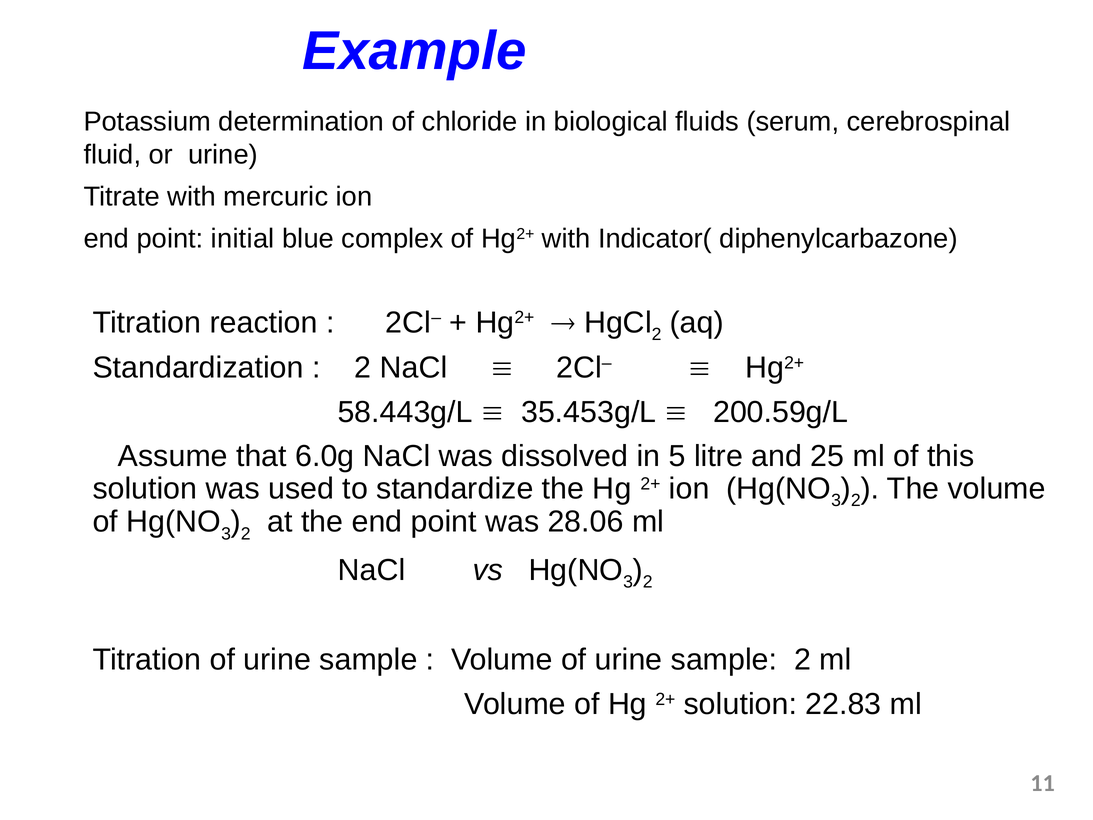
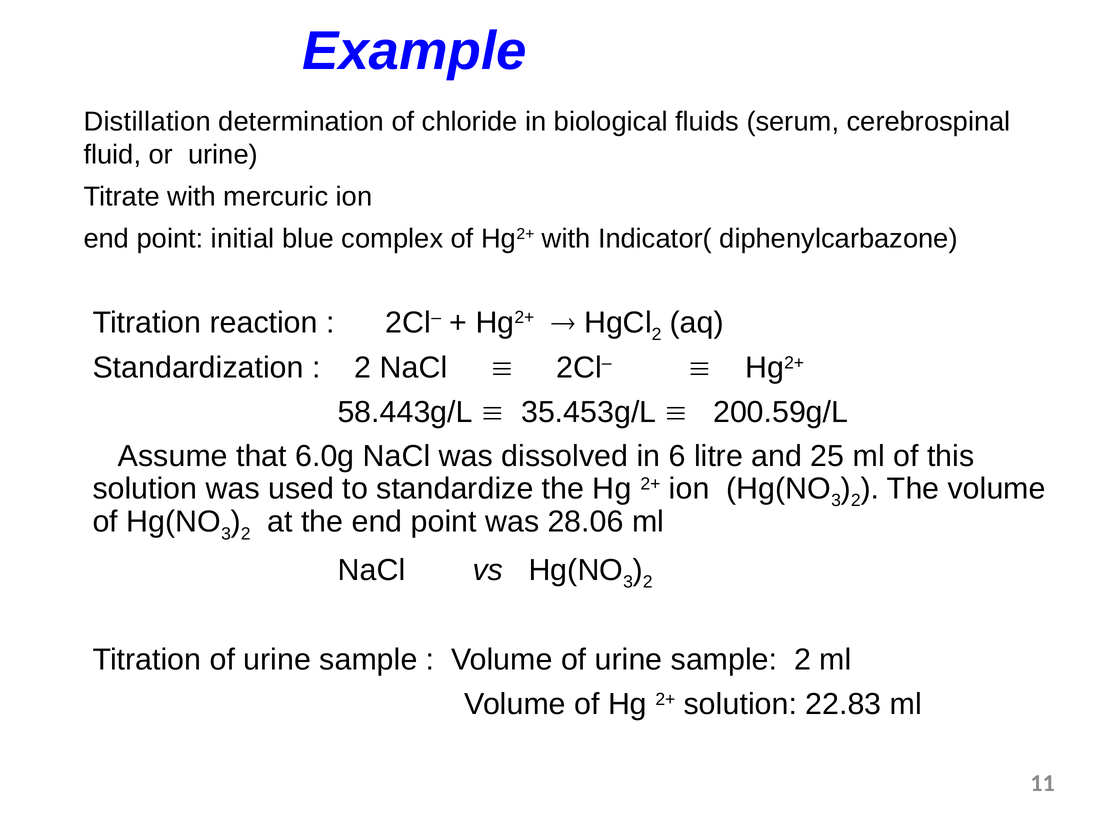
Potassium: Potassium -> Distillation (147, 122)
5: 5 -> 6 (677, 456)
